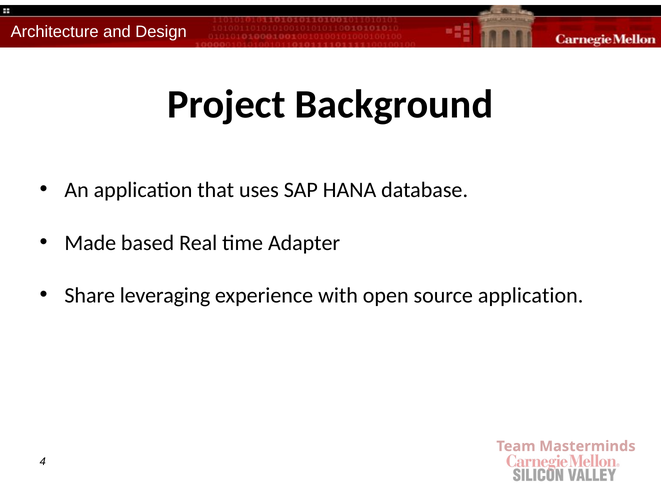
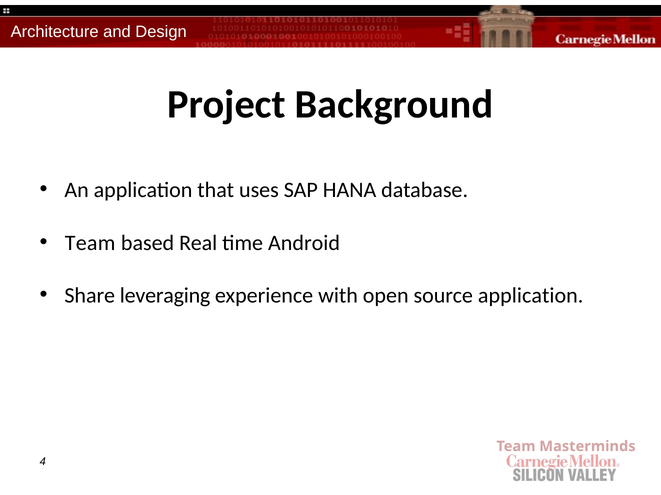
Made: Made -> Team (90, 243)
Adapter: Adapter -> Android (304, 243)
